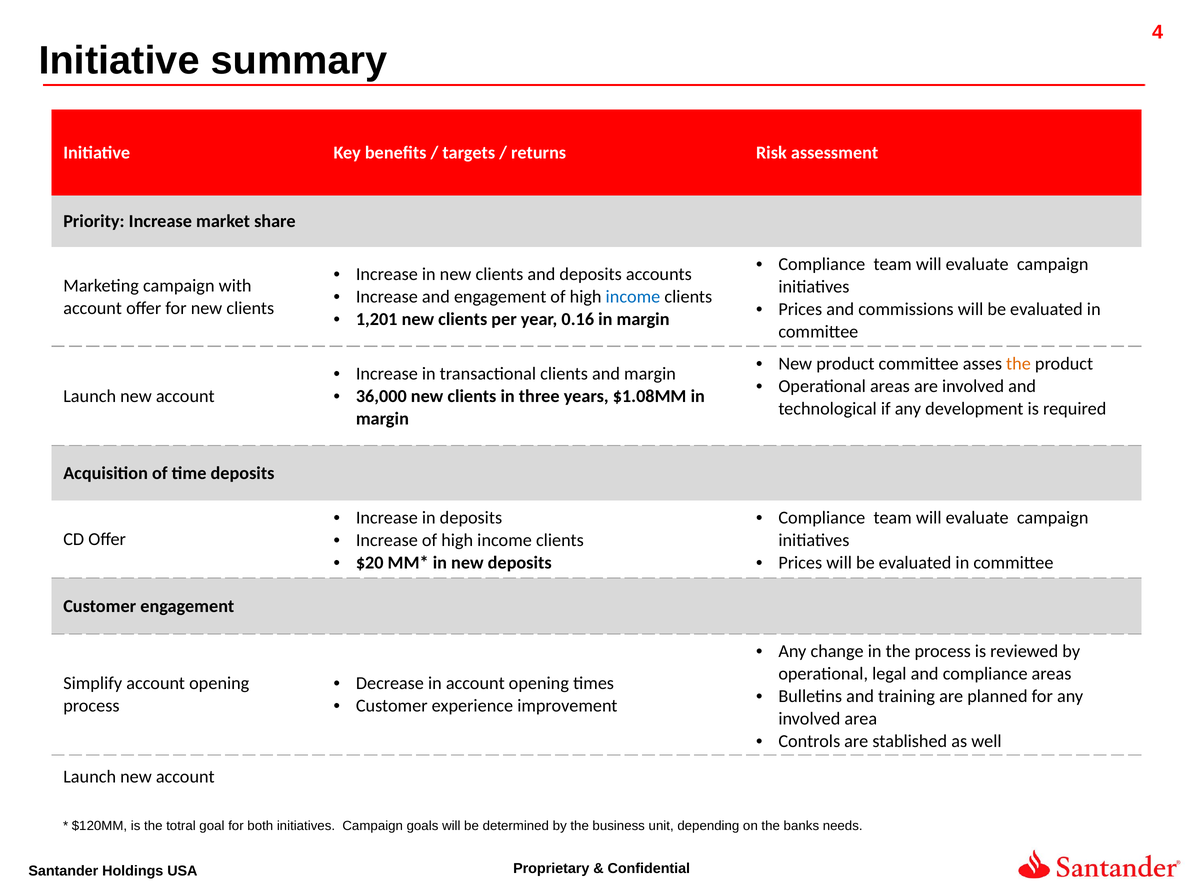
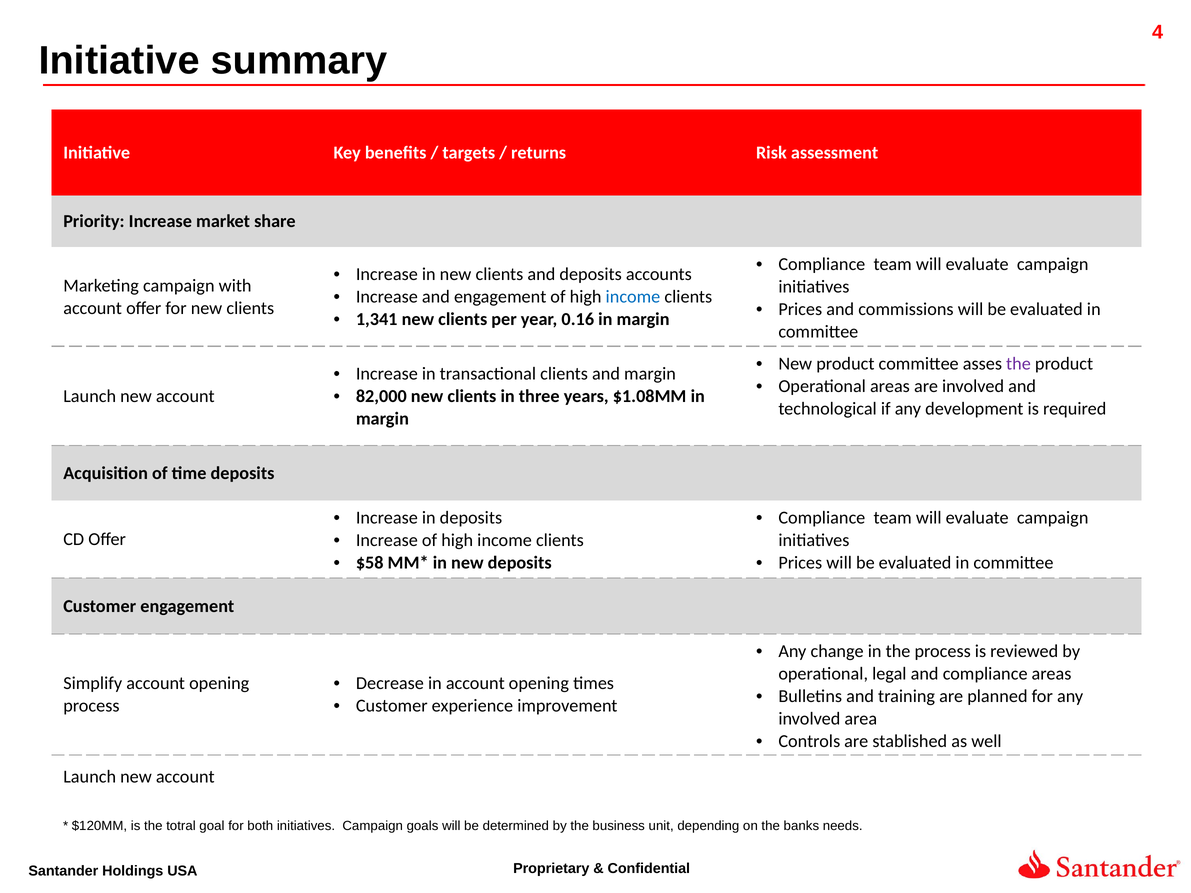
1,201: 1,201 -> 1,341 (377, 319)
the colour: orange -> purple (1018, 364)
36,000: 36,000 -> 82,000 (381, 396)
$20: $20 -> $58 (370, 563)
